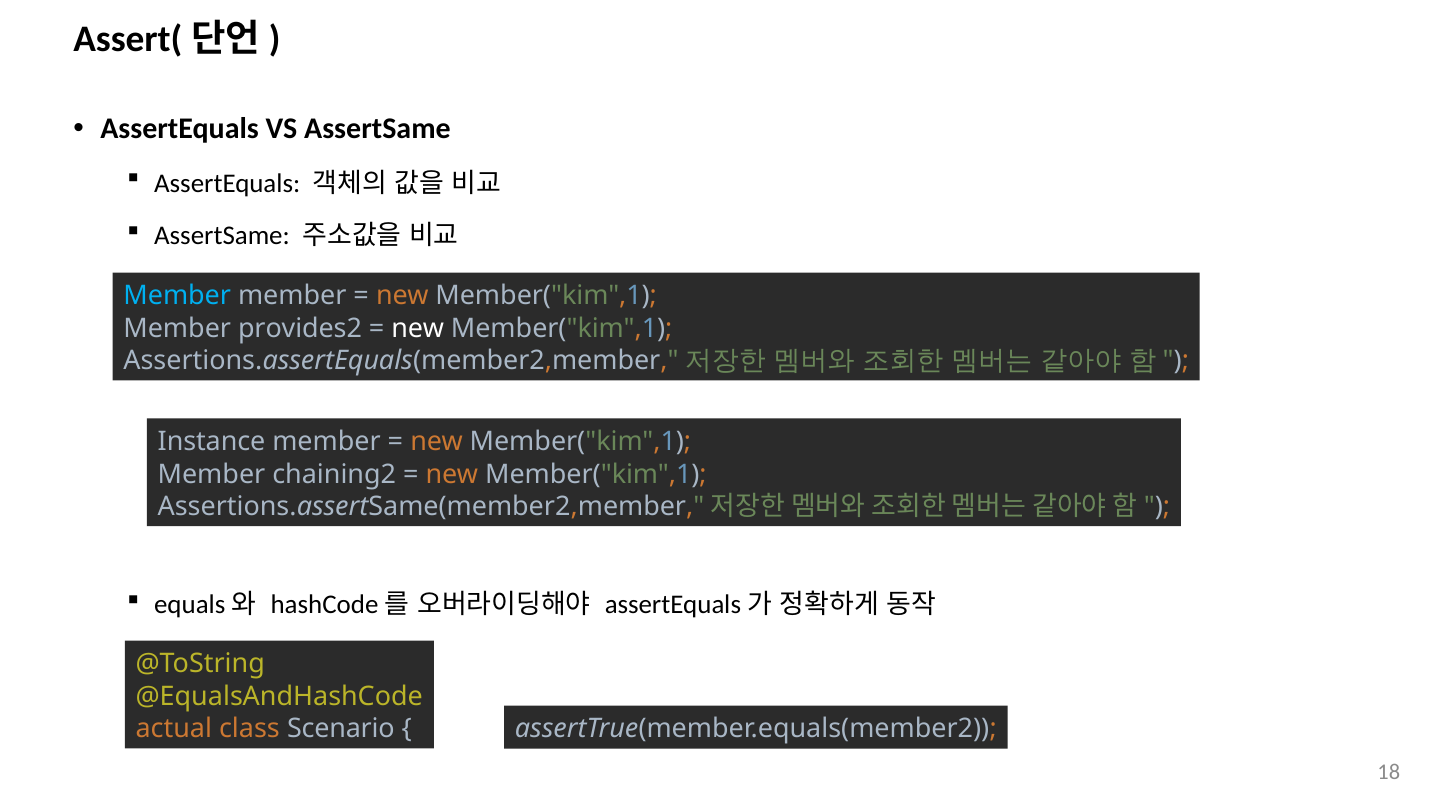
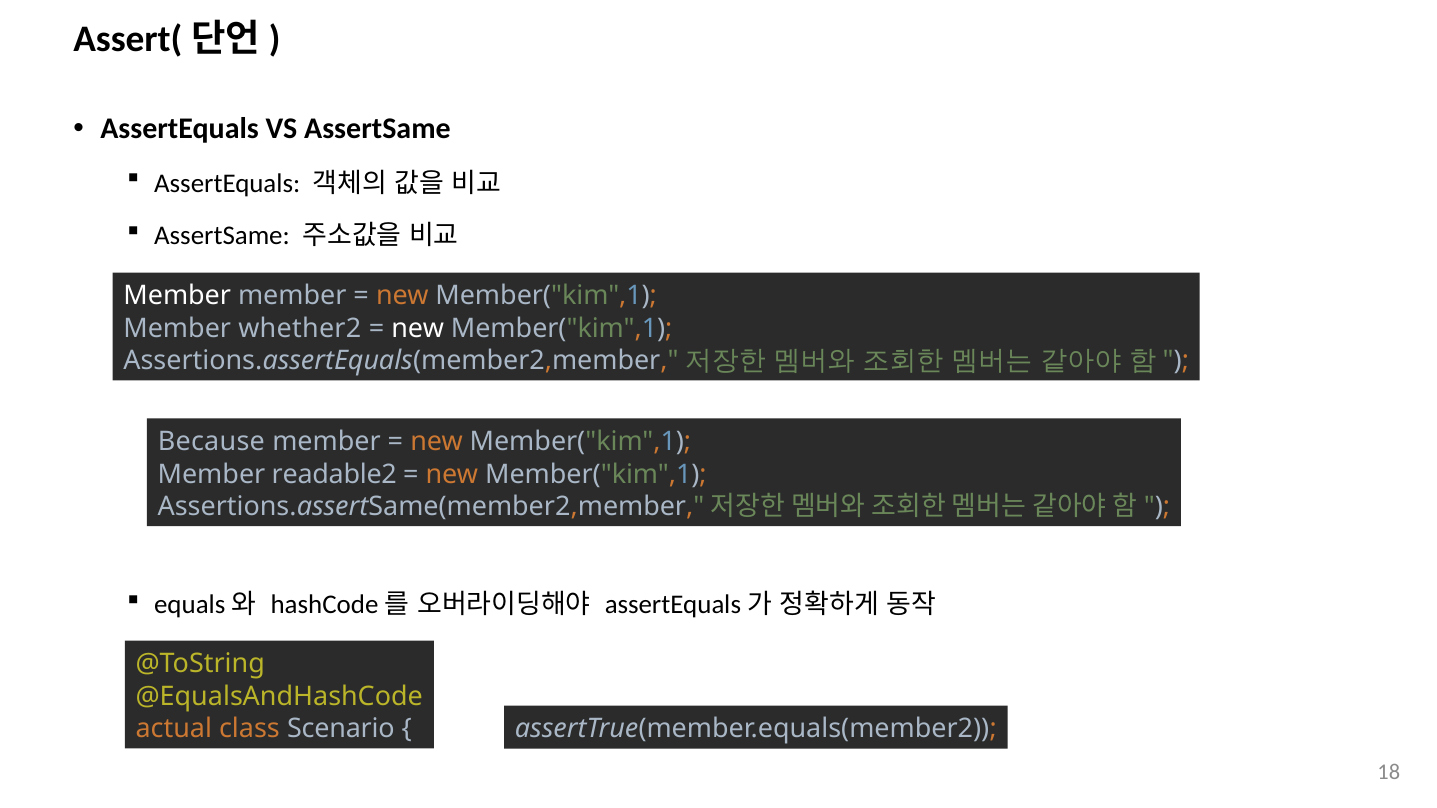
Member colour: light blue -> white (177, 296)
provides2: provides2 -> whether2 (300, 329)
Instance: Instance -> Because (211, 442)
chaining2: chaining2 -> readable2 (334, 474)
